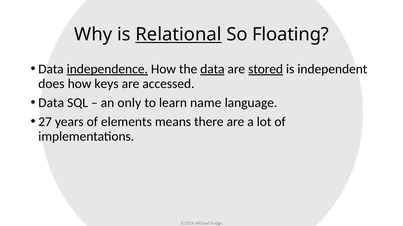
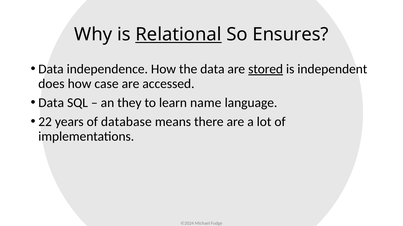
Floating: Floating -> Ensures (291, 35)
independence underline: present -> none (107, 69)
data underline: present -> none (212, 69)
keys: keys -> case (107, 84)
only: only -> they (129, 103)
27: 27 -> 22 (45, 122)
elements: elements -> database (126, 122)
